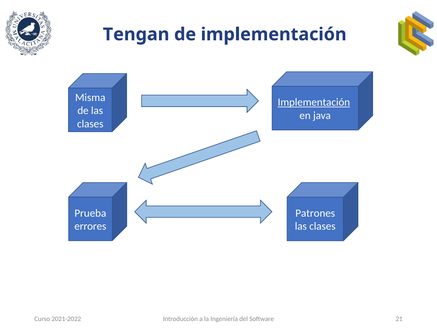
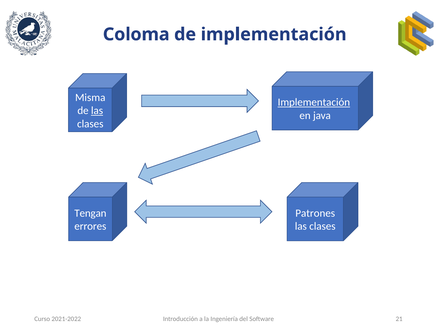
Tengan: Tengan -> Coloma (136, 34)
las underline: none -> present (97, 111)
Prueba: Prueba -> Tengan (90, 213)
